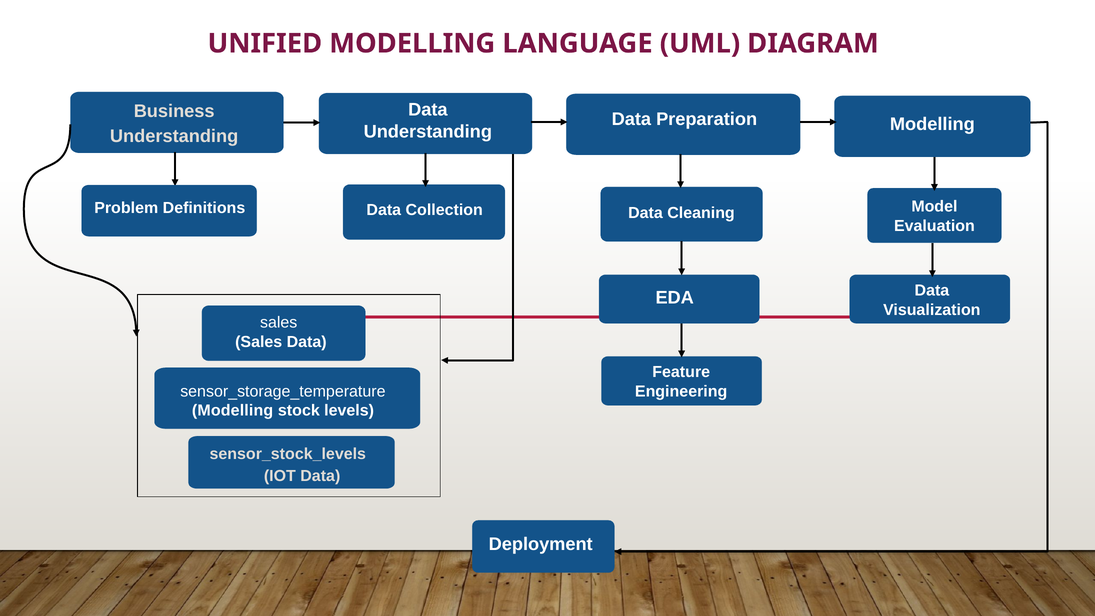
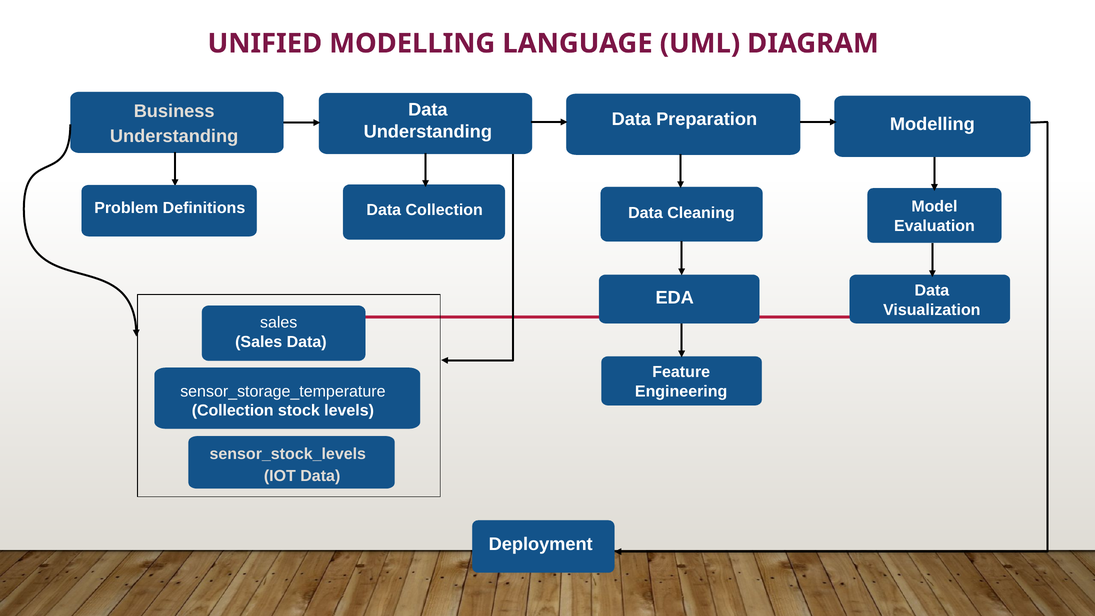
Modelling: Modelling -> Collection (233, 410)
